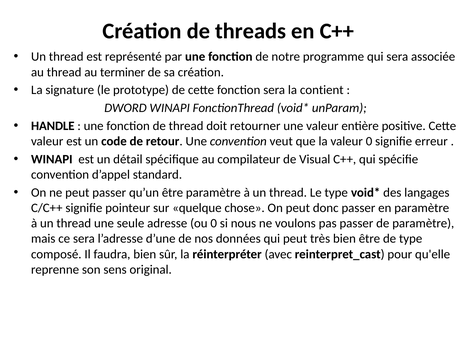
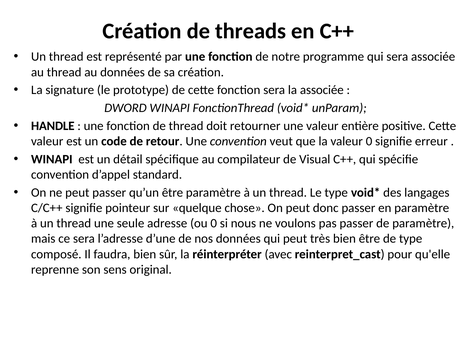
au terminer: terminer -> données (123, 72)
la contient: contient -> associée (322, 90)
